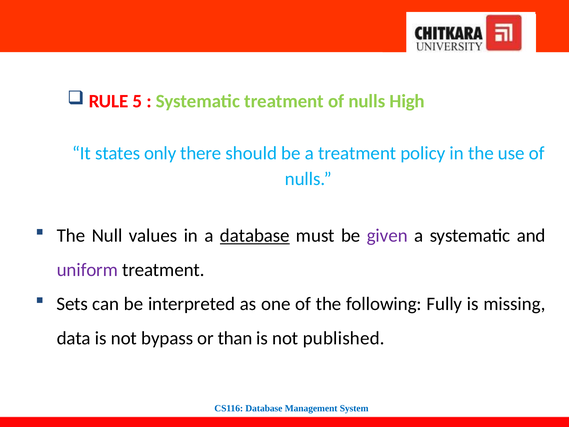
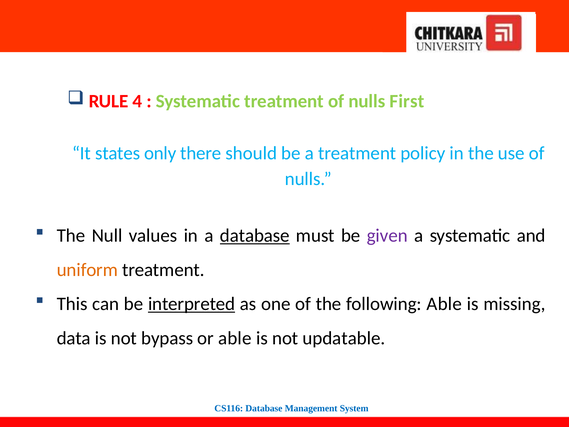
5: 5 -> 4 (137, 101)
High: High -> First (407, 101)
uniform colour: purple -> orange (87, 270)
Sets: Sets -> This (72, 304)
interpreted underline: none -> present (192, 304)
following Fully: Fully -> Able (444, 304)
or than: than -> able (235, 338)
published: published -> updatable (344, 338)
